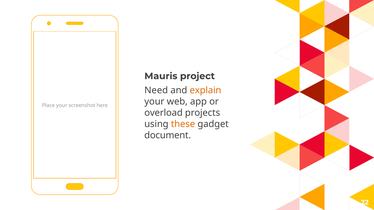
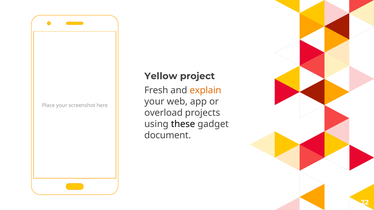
Mauris: Mauris -> Yellow (161, 76)
Need: Need -> Fresh (156, 91)
these colour: orange -> black (183, 124)
